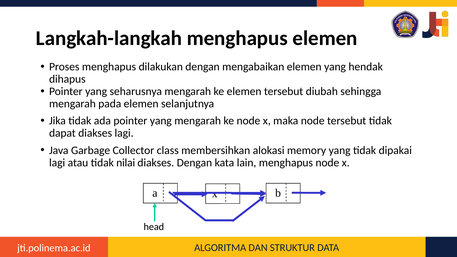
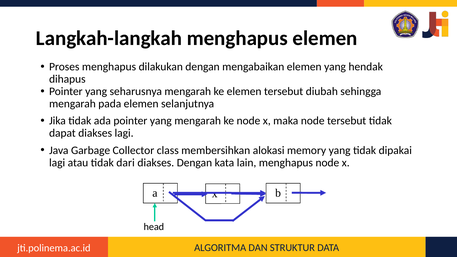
nilai: nilai -> dari (126, 163)
